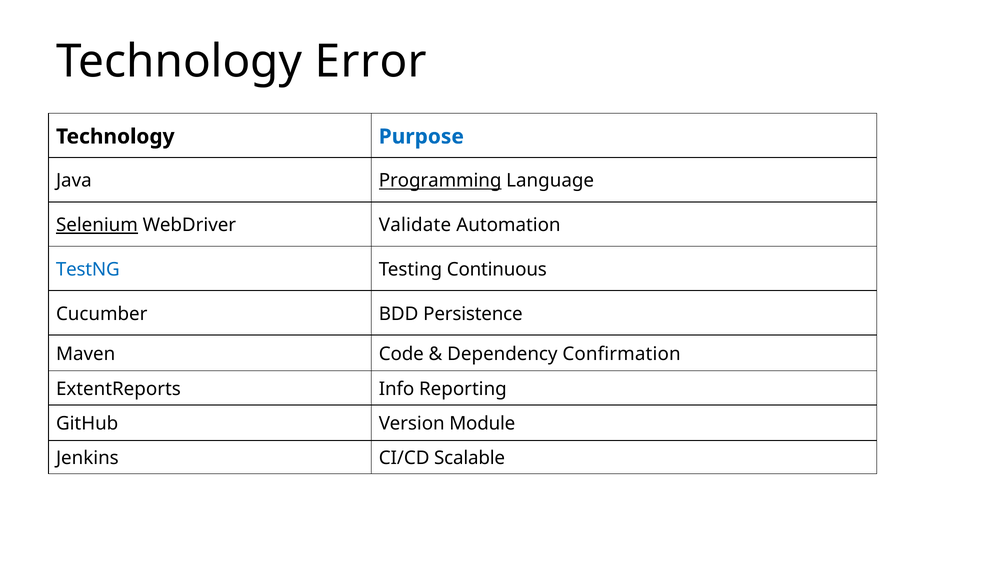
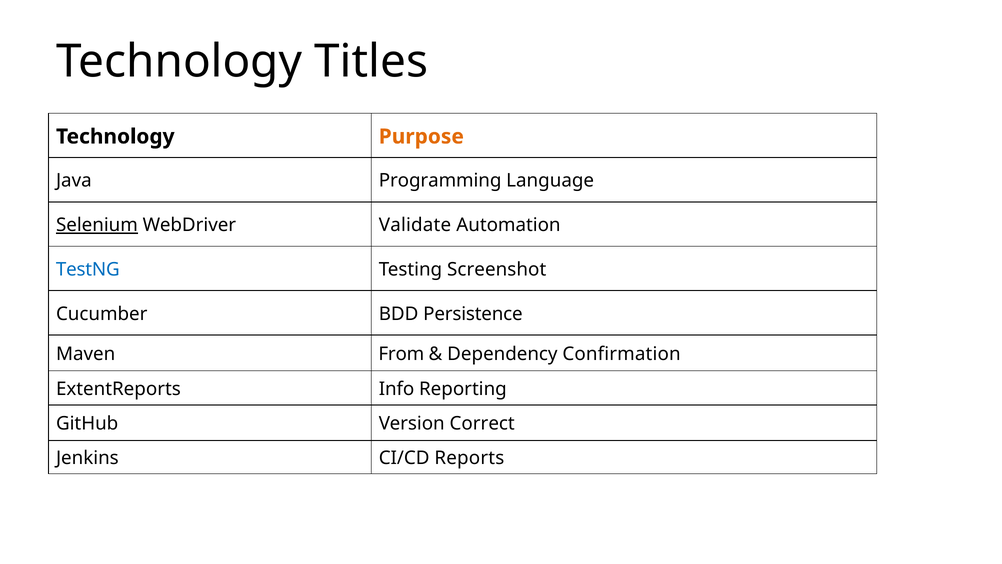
Error: Error -> Titles (371, 62)
Purpose colour: blue -> orange (421, 137)
Programming underline: present -> none (440, 181)
Continuous: Continuous -> Screenshot (497, 269)
Code: Code -> From (401, 354)
Module: Module -> Correct (482, 423)
Scalable: Scalable -> Reports (469, 458)
